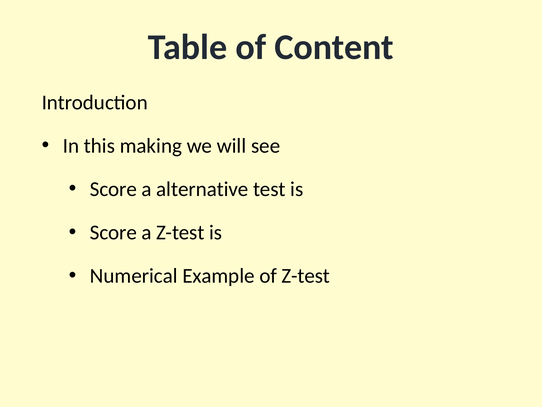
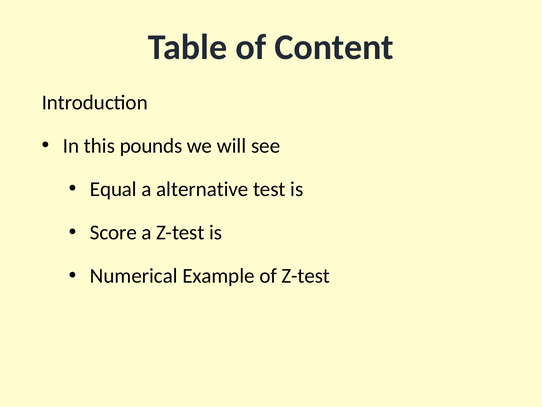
making: making -> pounds (151, 146)
Score: Score -> Equal (113, 189)
